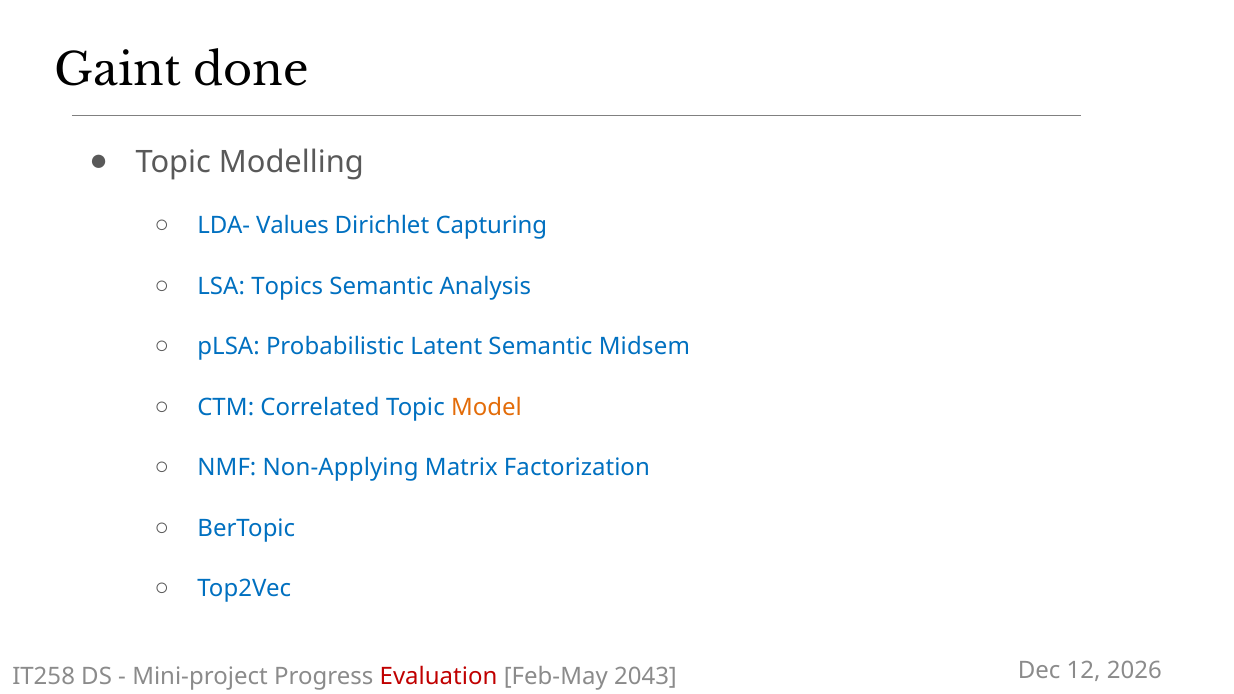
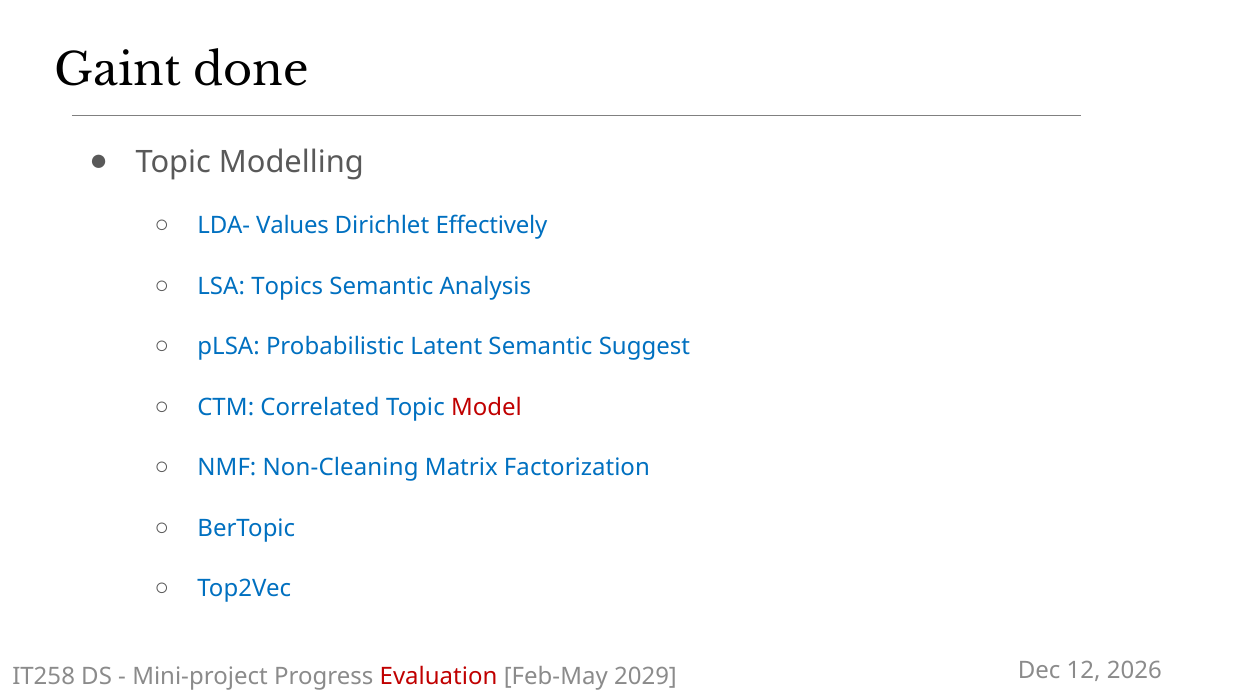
Capturing: Capturing -> Effectively (491, 226)
Midsem: Midsem -> Suggest (644, 347)
Model colour: orange -> red (486, 408)
Non-Applying: Non-Applying -> Non-Cleaning (341, 468)
2043: 2043 -> 2029 (645, 677)
